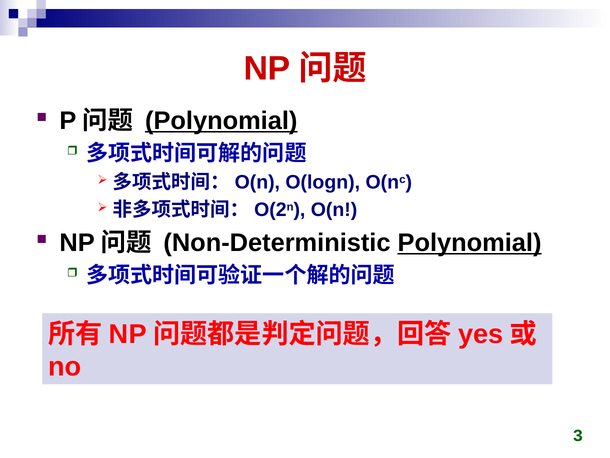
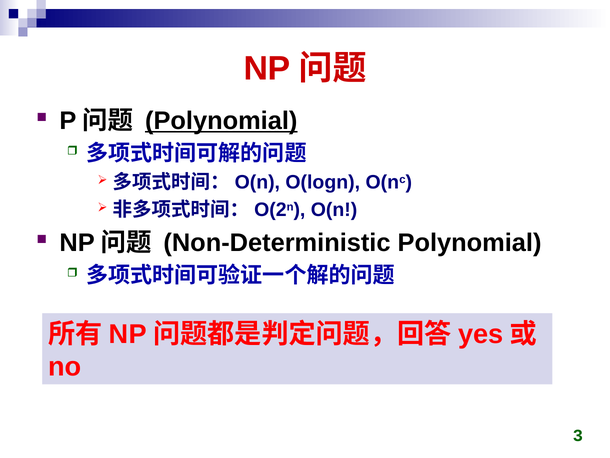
Polynomial underline: present -> none (470, 242)
